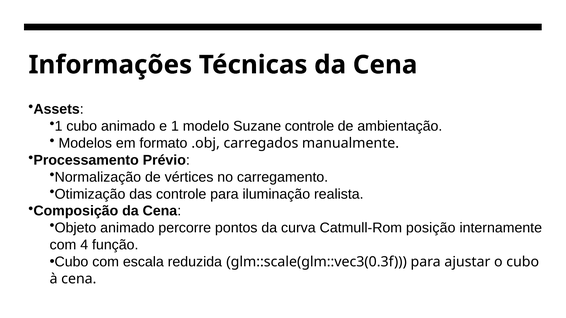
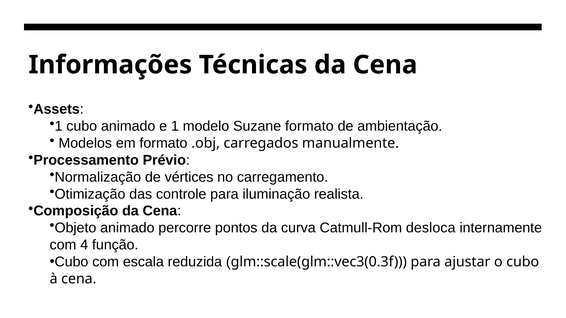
Suzane controle: controle -> formato (309, 126)
posição: posição -> desloca (431, 228)
